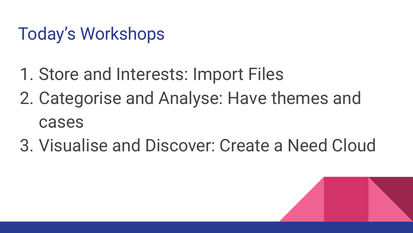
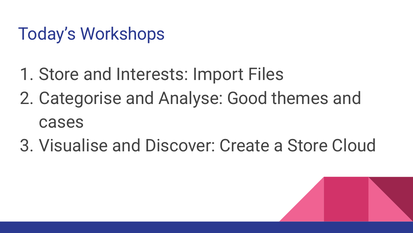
Have: Have -> Good (247, 98)
a Need: Need -> Store (308, 146)
